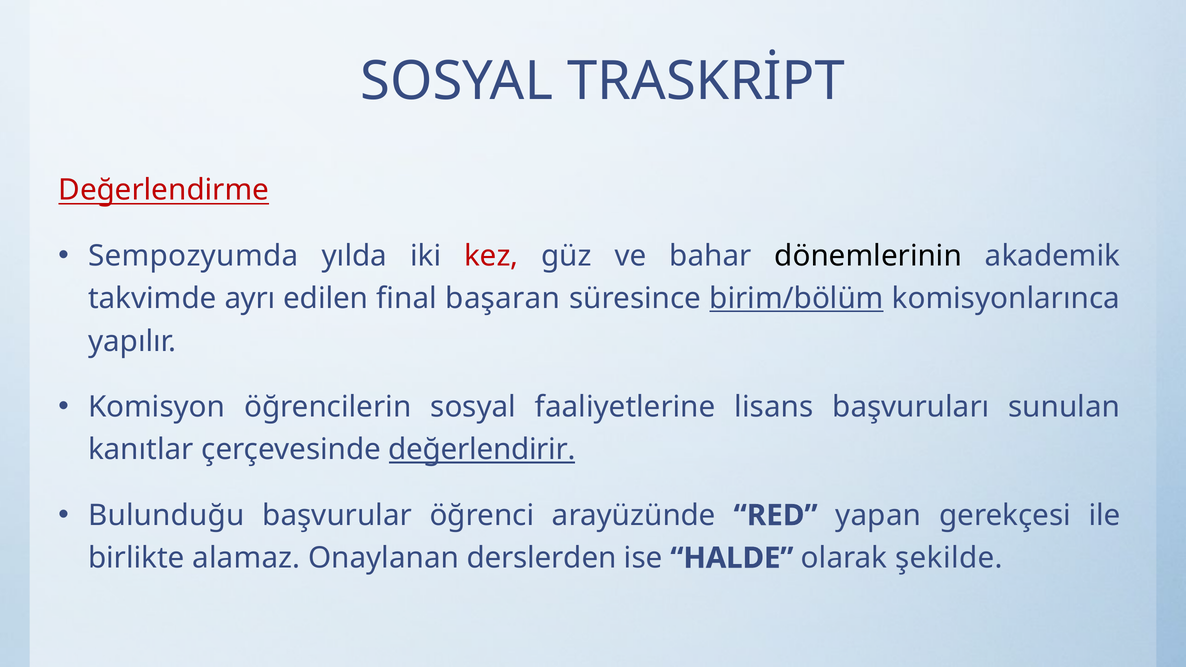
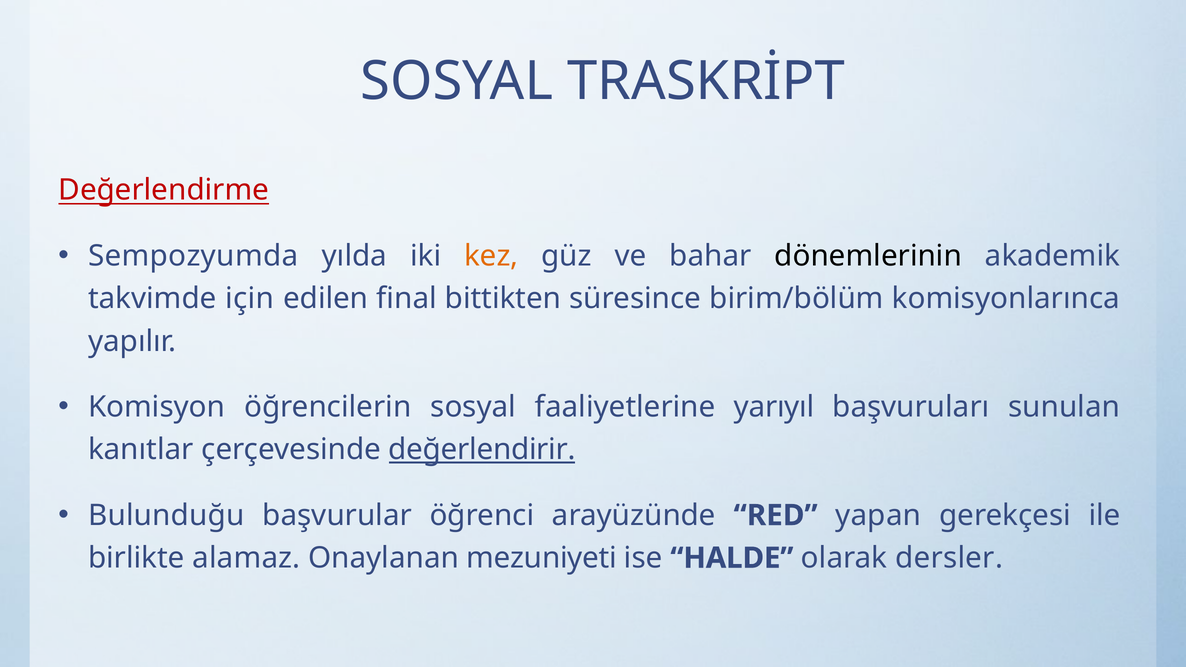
kez colour: red -> orange (491, 256)
ayrı: ayrı -> için (250, 299)
başaran: başaran -> bittikten (503, 299)
birim/bölüm underline: present -> none (796, 299)
lisans: lisans -> yarıyıl (774, 407)
derslerden: derslerden -> mezuniyeti (542, 558)
şekilde: şekilde -> dersler (949, 558)
